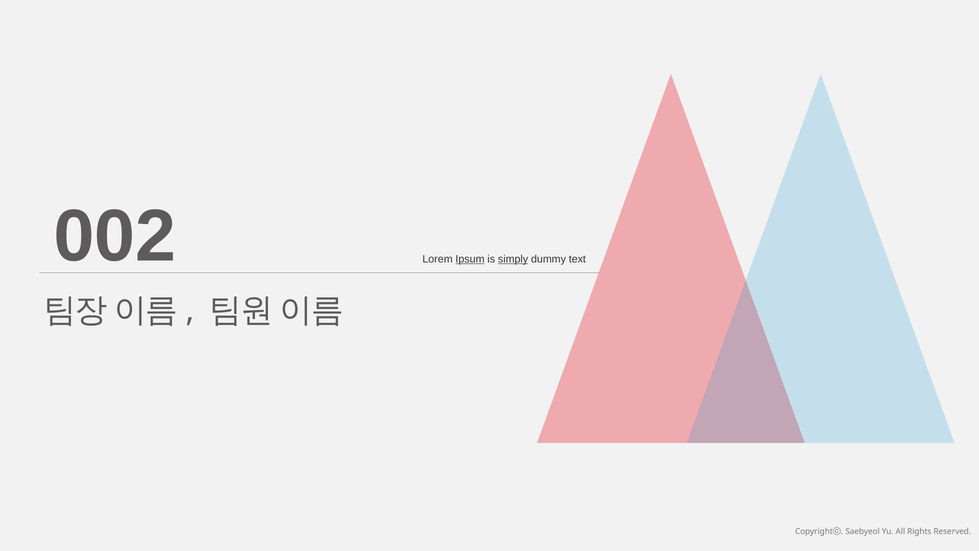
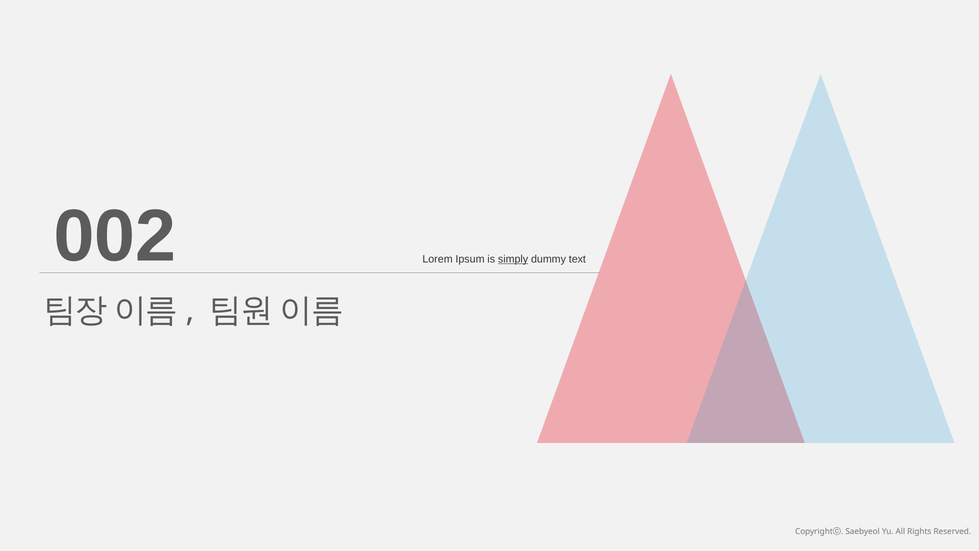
Ipsum underline: present -> none (470, 259)
